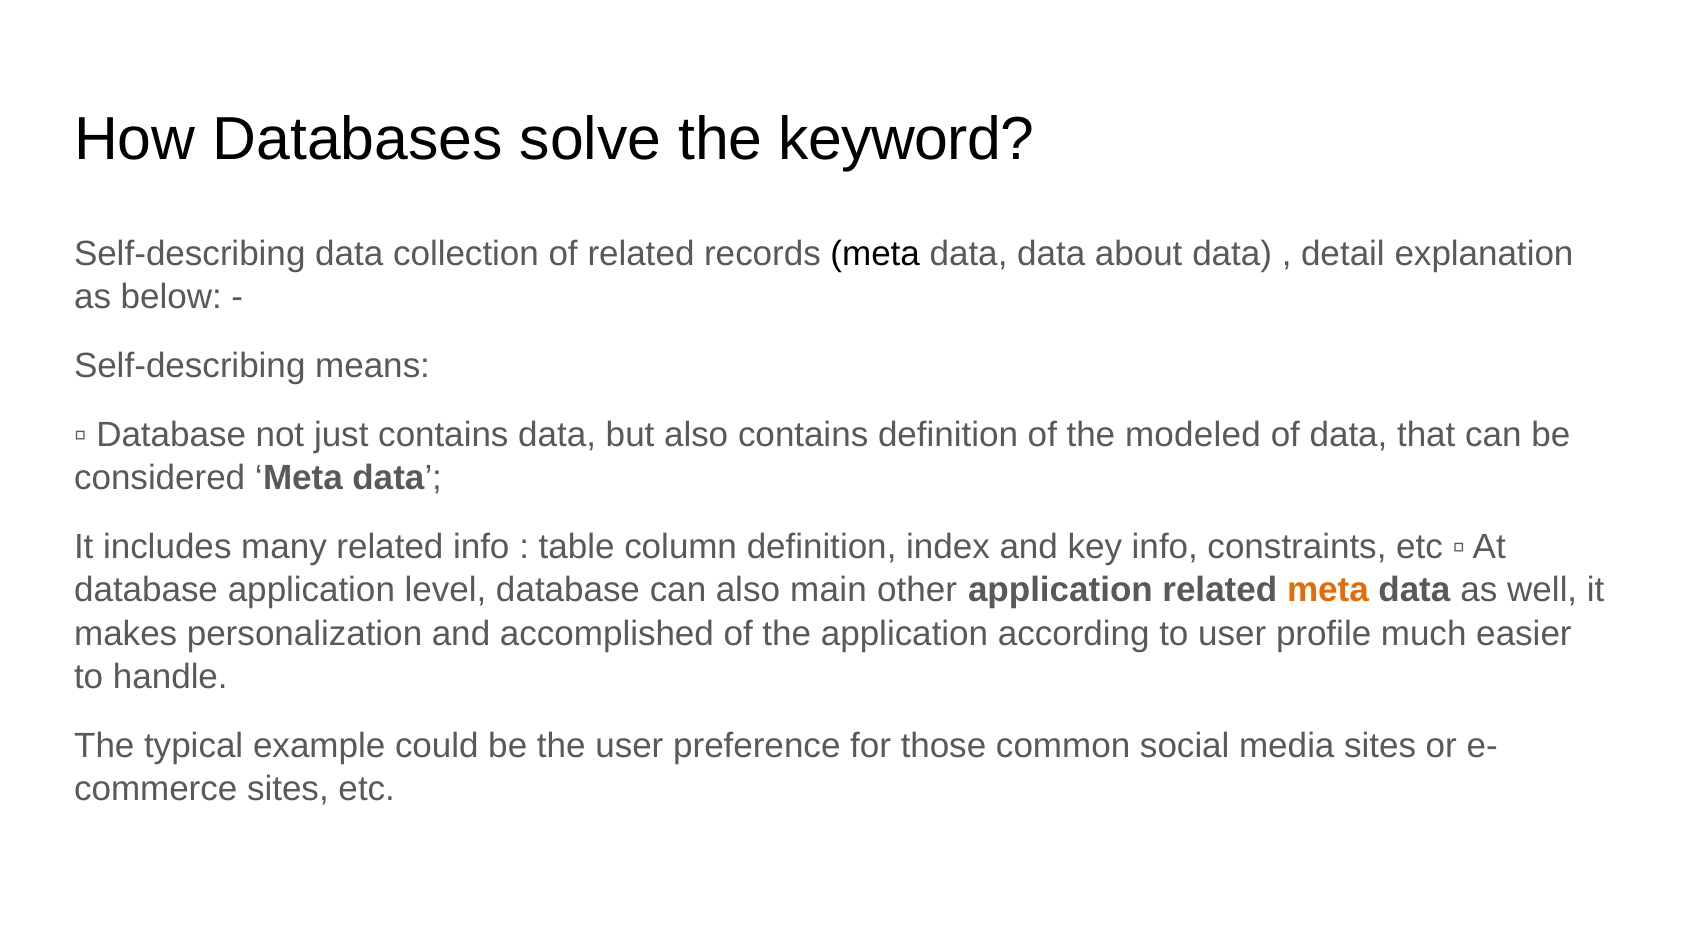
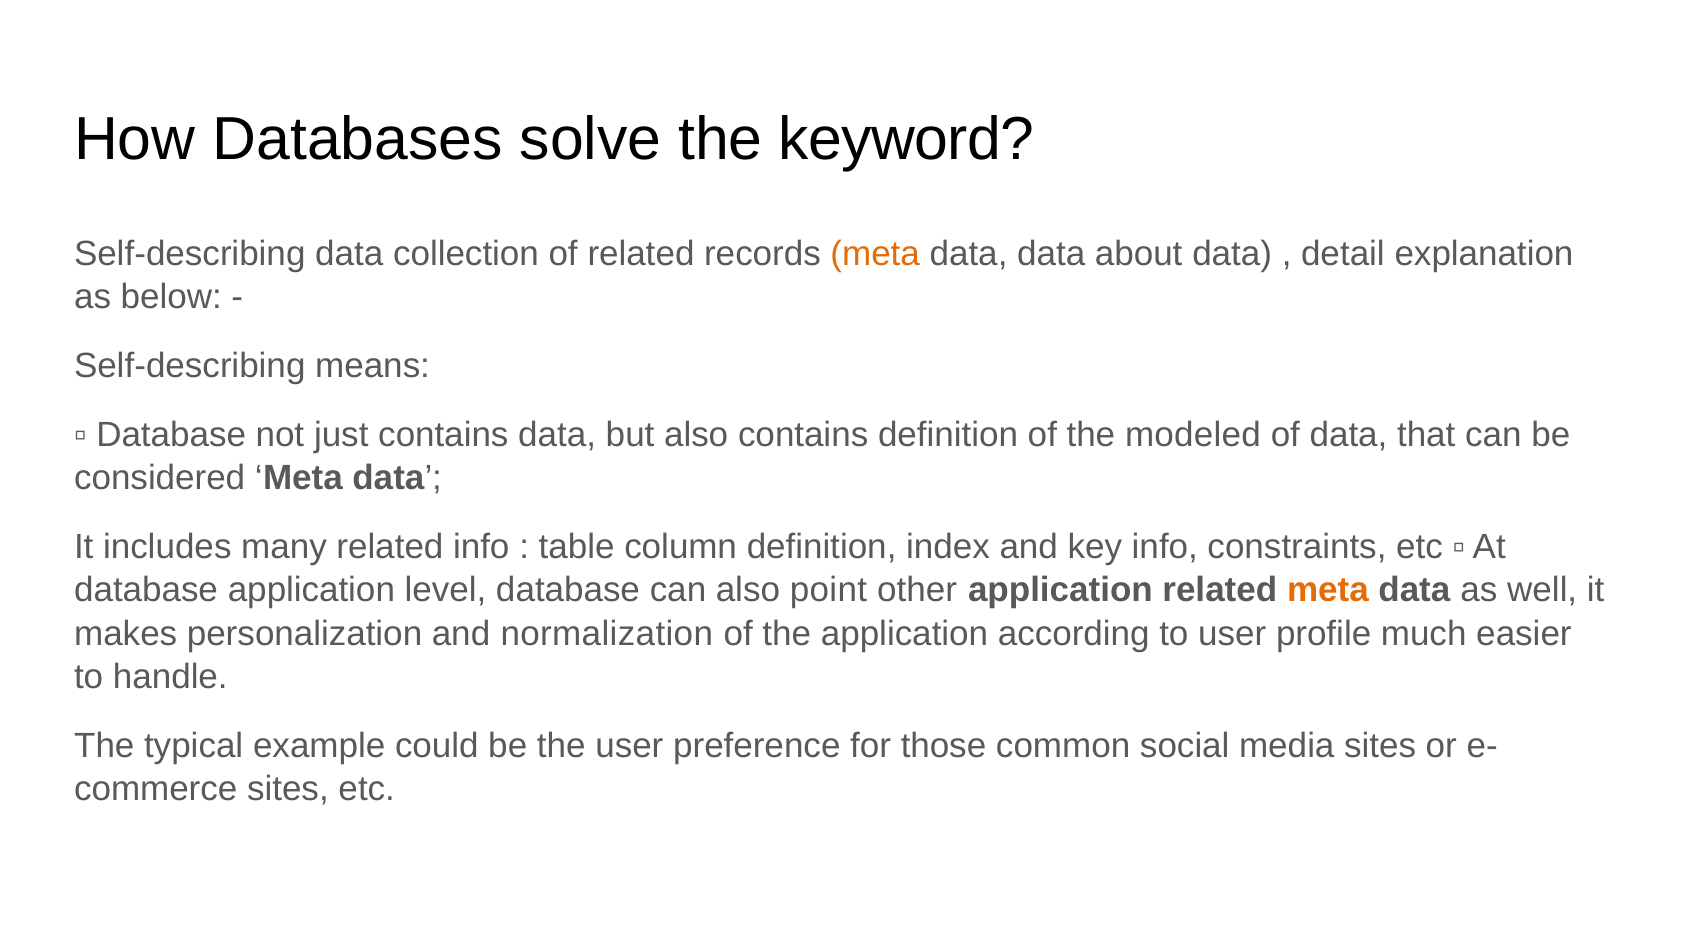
meta colour: black -> orange (875, 254)
main: main -> point (828, 590)
accomplished: accomplished -> normalization (607, 634)
